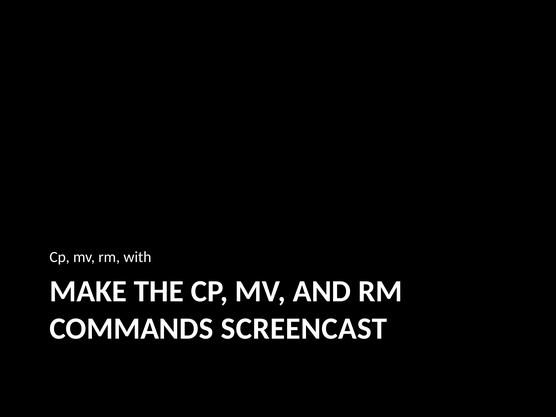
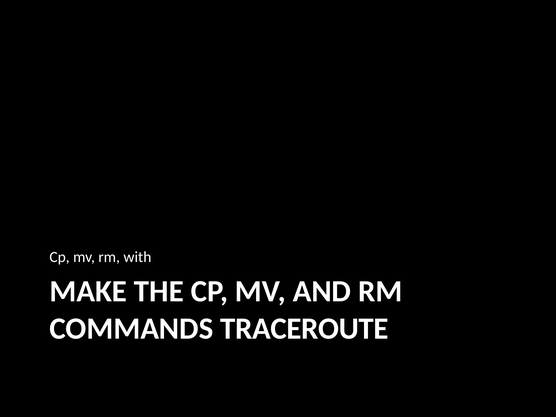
SCREENCAST: SCREENCAST -> TRACEROUTE (304, 328)
